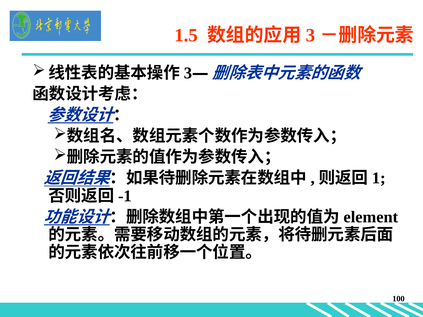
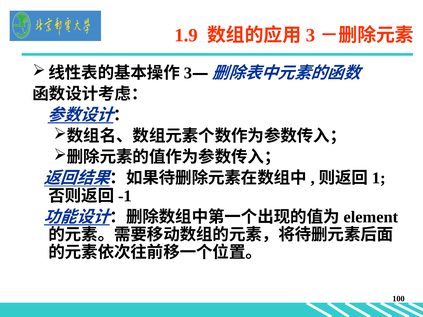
1.5: 1.5 -> 1.9 (186, 35)
